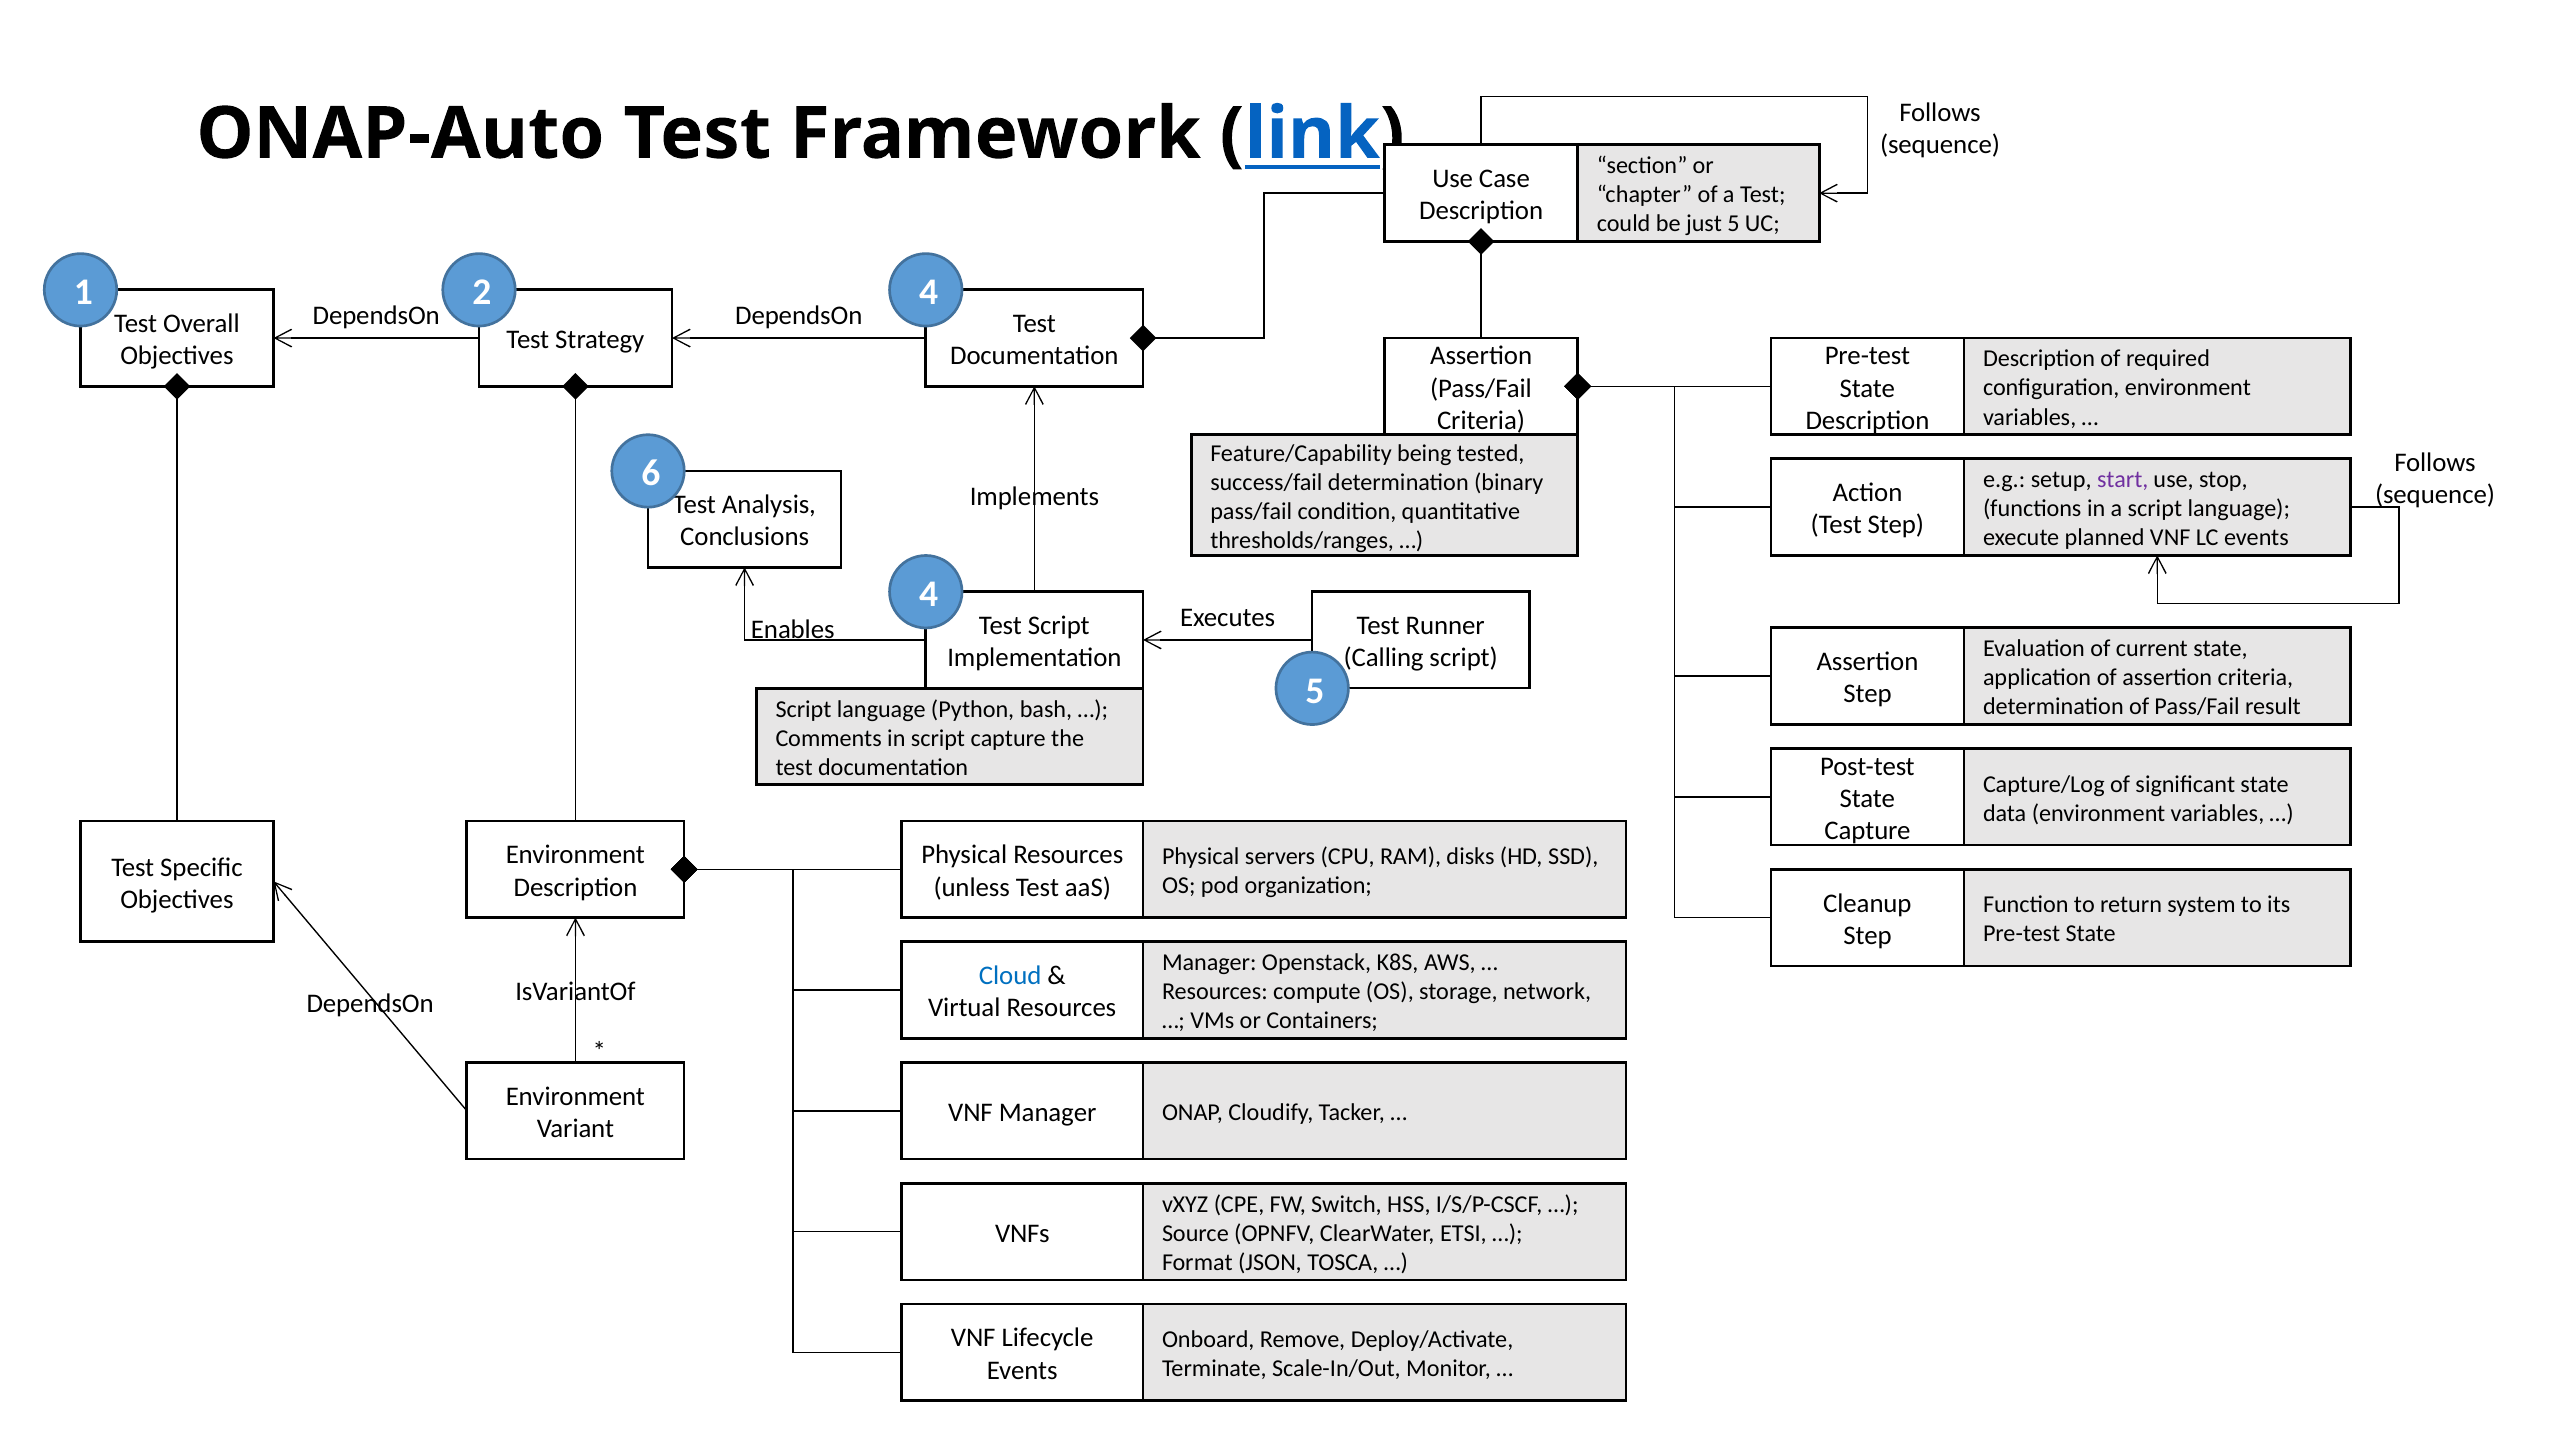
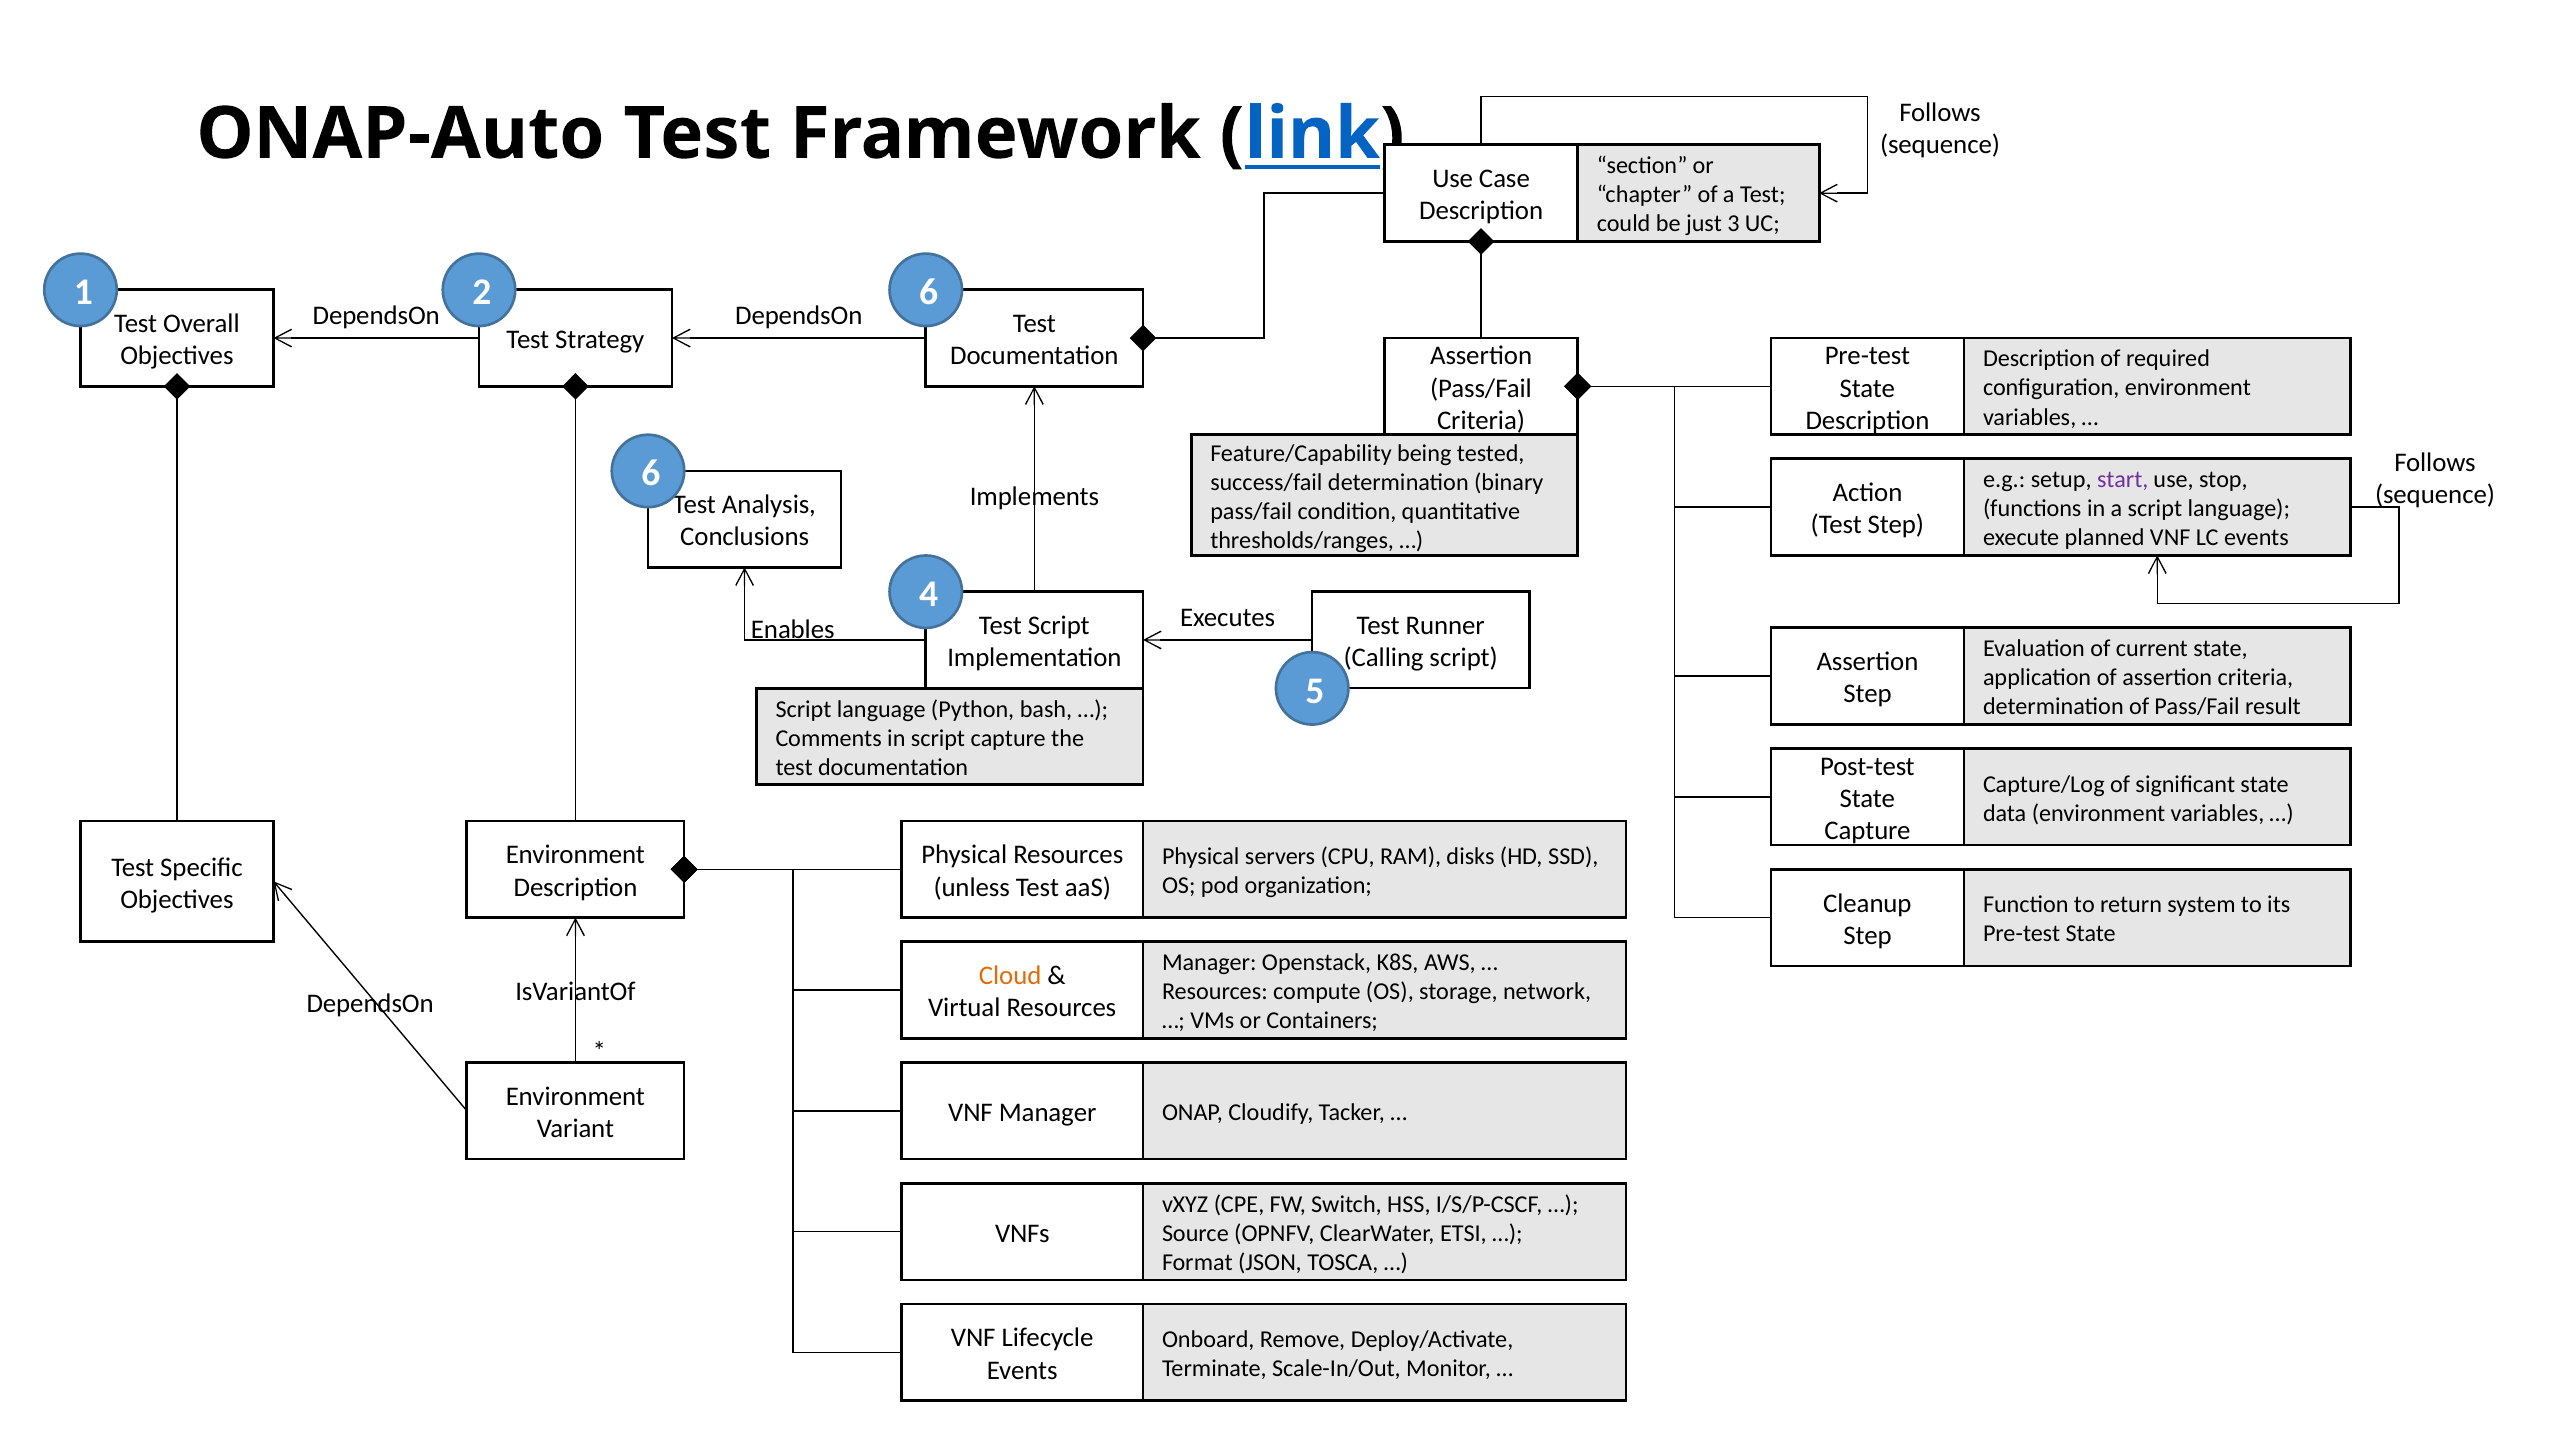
just 5: 5 -> 3 (1733, 224)
2 4: 4 -> 6 (929, 292)
Cloud colour: blue -> orange (1010, 976)
